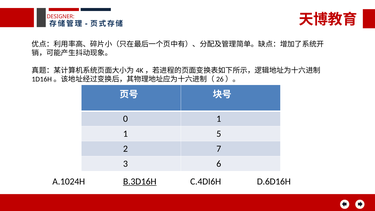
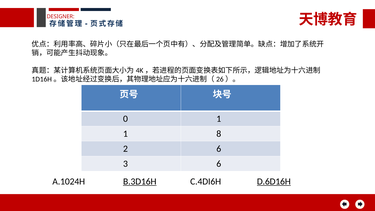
5: 5 -> 8 (219, 134)
2 7: 7 -> 6 (219, 149)
D.6D16H underline: none -> present (274, 181)
